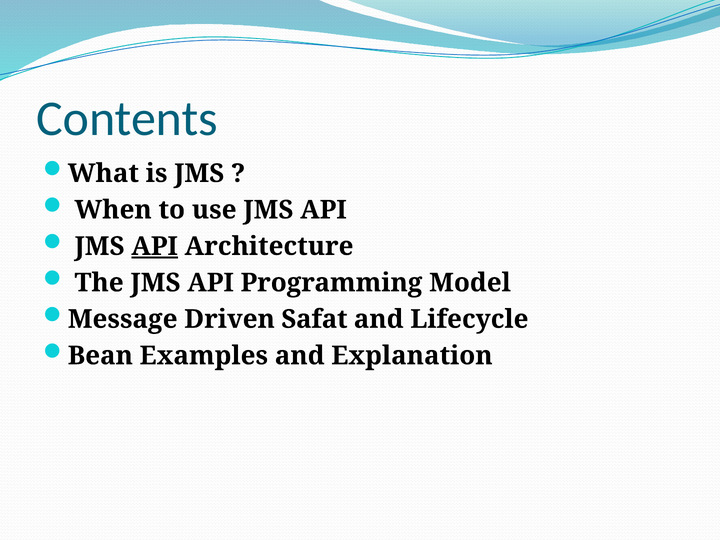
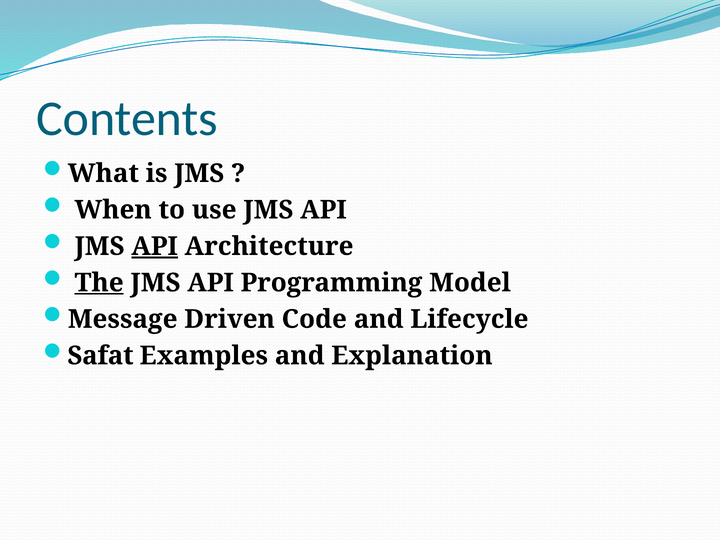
The underline: none -> present (99, 283)
Safat: Safat -> Code (314, 319)
Bean: Bean -> Safat (100, 356)
